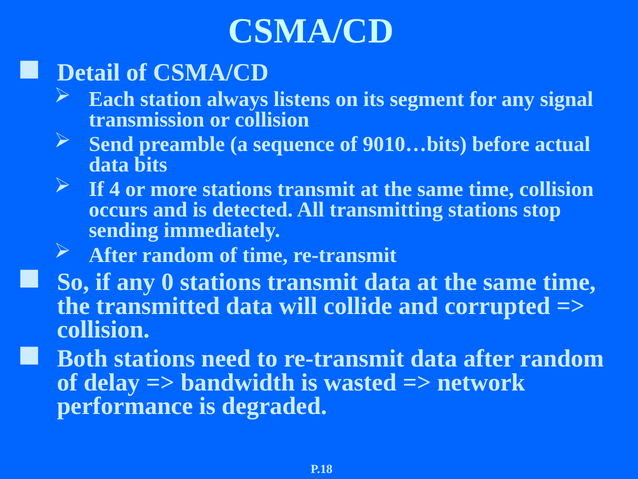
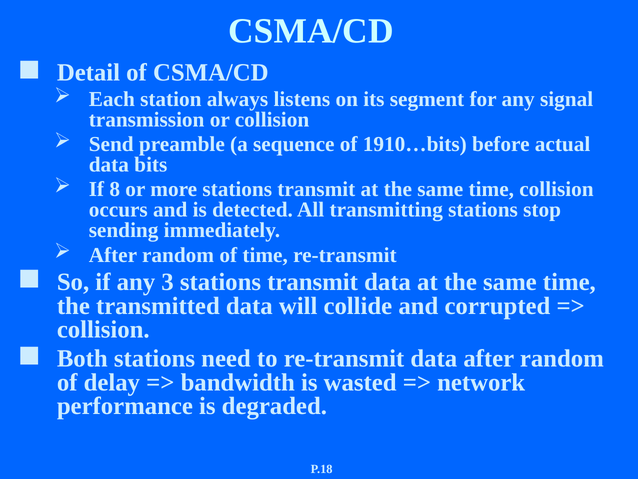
9010…bits: 9010…bits -> 1910…bits (415, 144)
4: 4 -> 8 (115, 189)
0: 0 -> 3 (168, 282)
